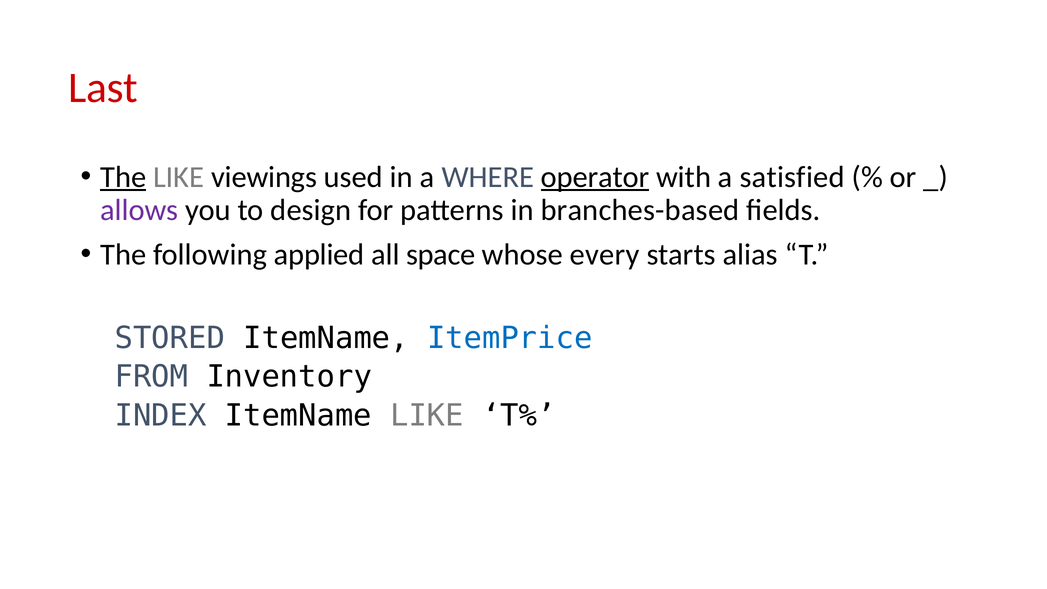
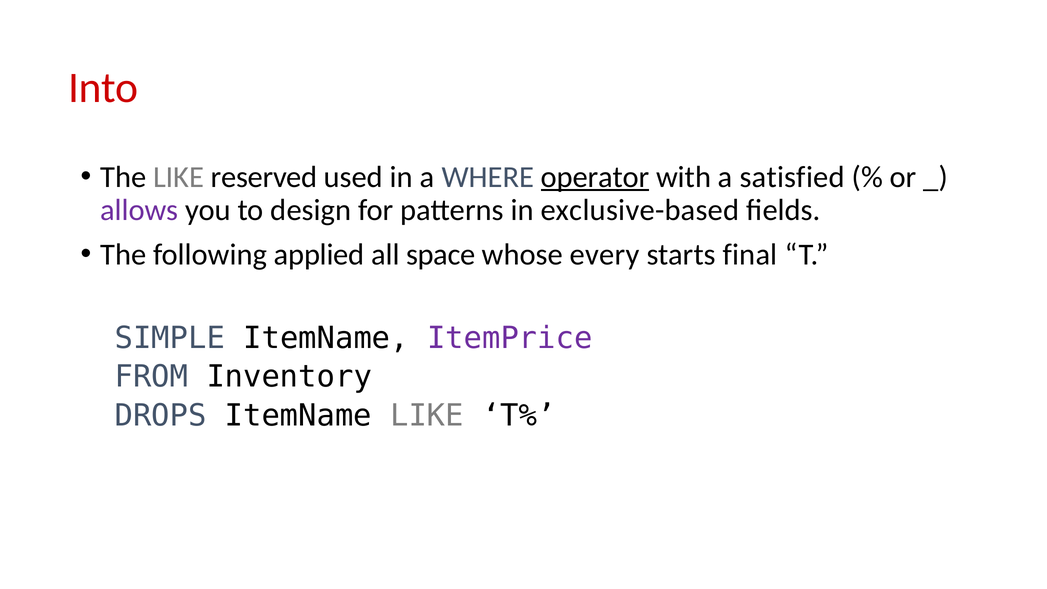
Last: Last -> Into (103, 88)
The underline: present -> none (123, 177)
viewings: viewings -> reserved (264, 177)
branches-based: branches-based -> exclusive-based (640, 210)
alias: alias -> final (750, 255)
STORED: STORED -> SIMPLE (170, 338)
ItemPrice colour: blue -> purple (510, 338)
INDEX: INDEX -> DROPS (161, 416)
